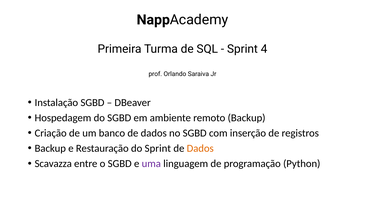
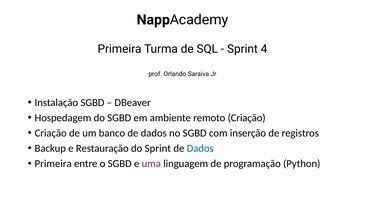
remoto Backup: Backup -> Criação (247, 118)
Dados colour: orange -> blue (200, 149)
Scavazza: Scavazza -> Primeira (53, 164)
